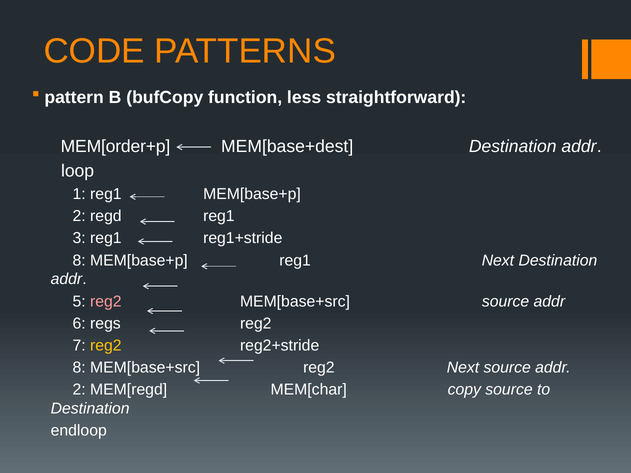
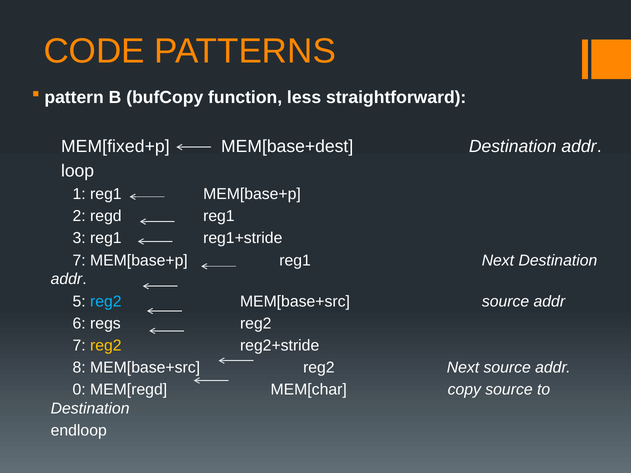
MEM[order+p: MEM[order+p -> MEM[fixed+p (115, 147)
8: 8 -> 7 (79, 260)
reg2 colour: pink -> light blue (106, 301)
2: 2 -> 0 (79, 390)
